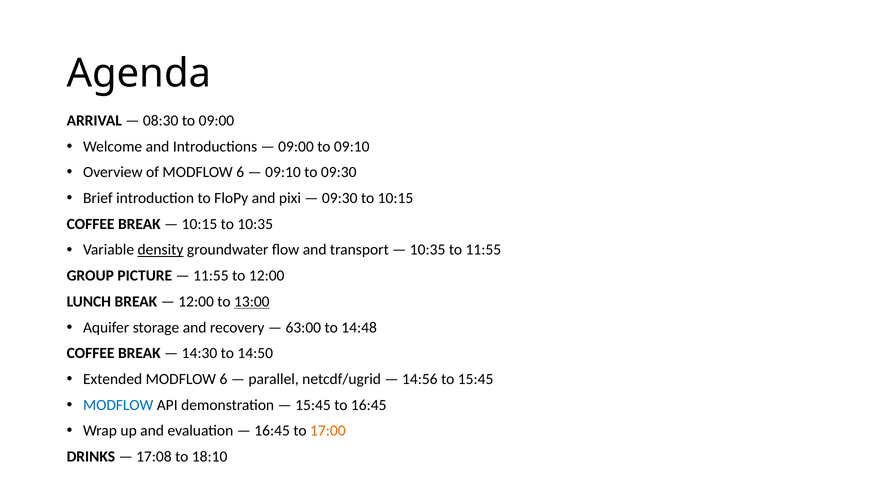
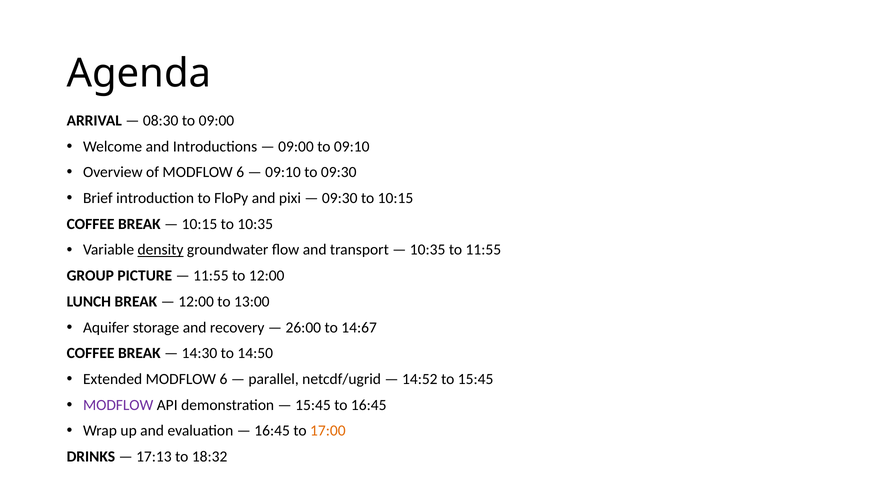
13:00 underline: present -> none (252, 301)
63:00: 63:00 -> 26:00 (303, 327)
14:48: 14:48 -> 14:67 (359, 327)
14:56: 14:56 -> 14:52 (420, 379)
MODFLOW colour: blue -> purple (118, 405)
17:08: 17:08 -> 17:13 (154, 456)
18:10: 18:10 -> 18:32 (210, 456)
